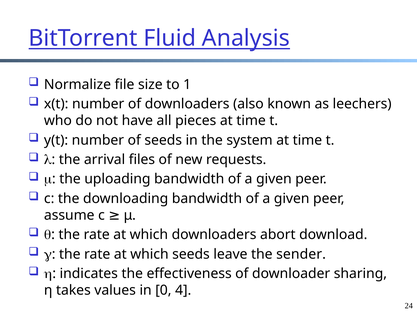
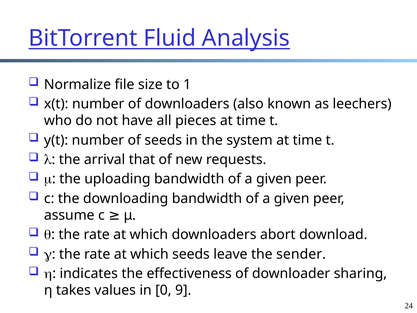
files: files -> that (142, 159)
4: 4 -> 9 (183, 290)
